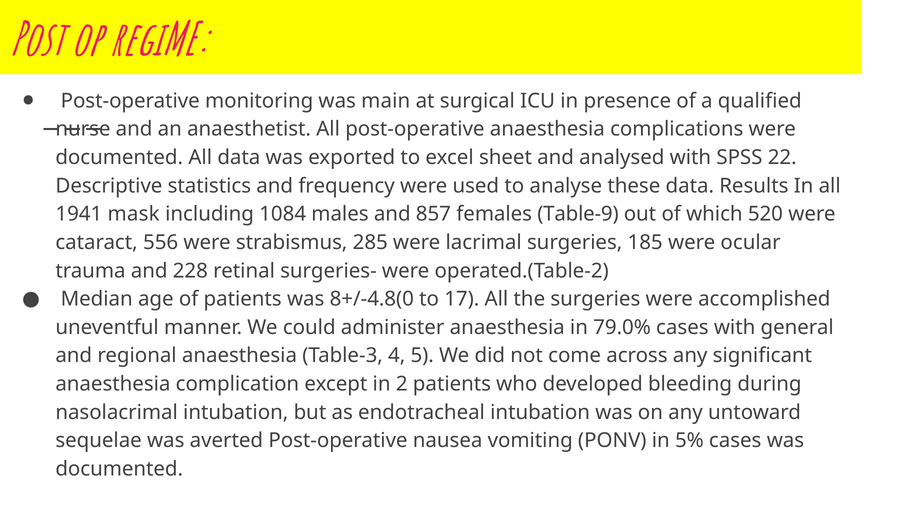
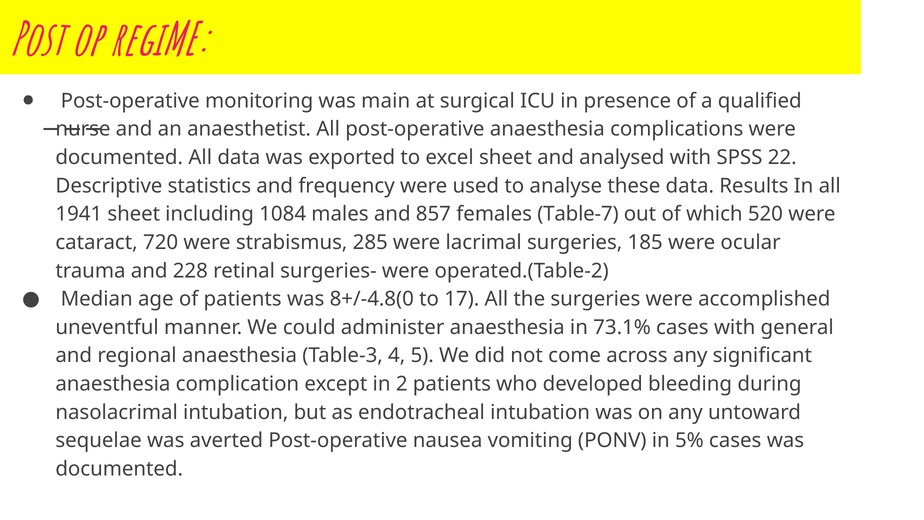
1941 mask: mask -> sheet (134, 214)
Table-9: Table-9 -> Table-7 (578, 214)
556: 556 -> 720 (161, 242)
79.0%: 79.0% -> 73.1% (622, 327)
